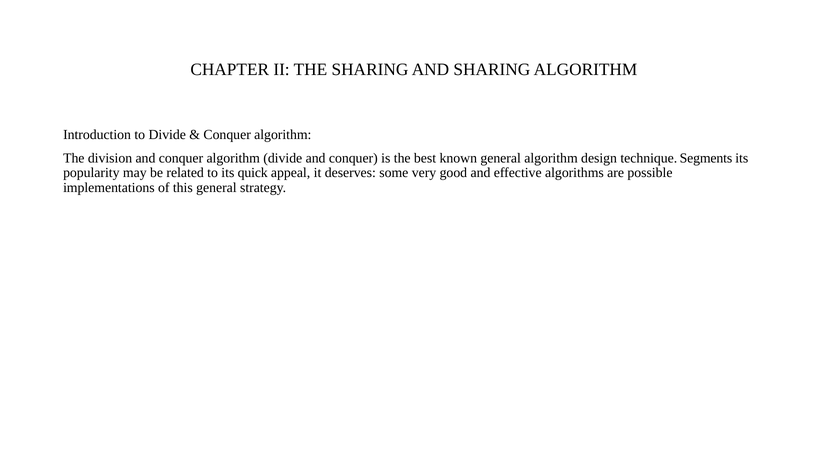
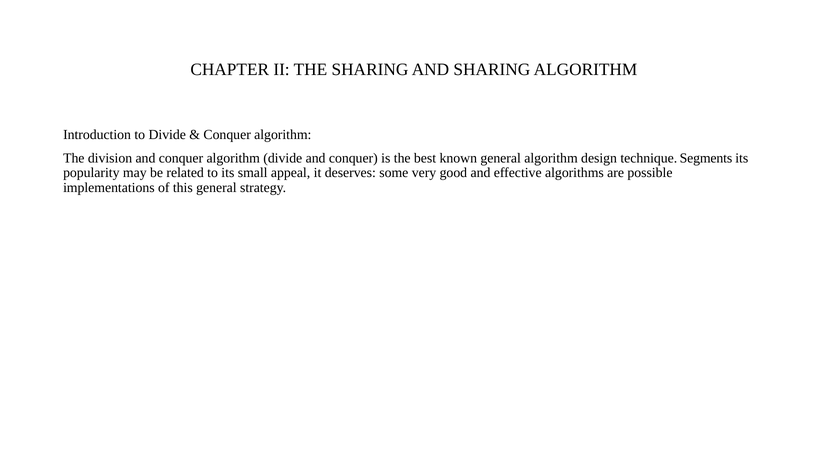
quick: quick -> small (253, 173)
